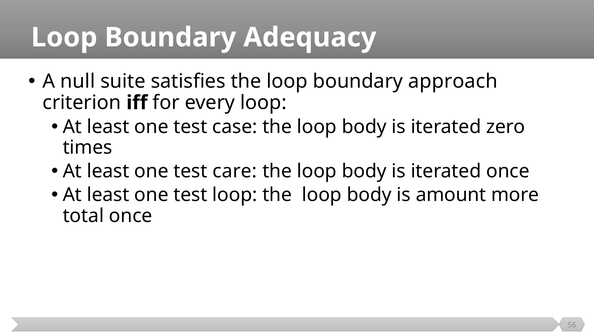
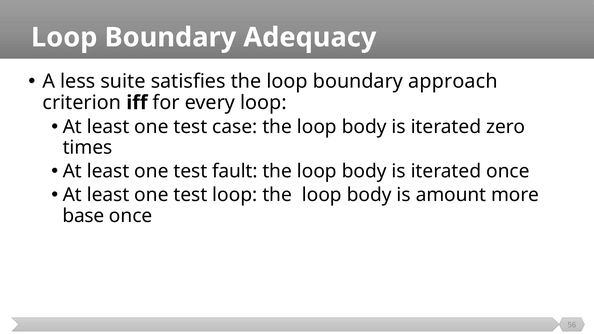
null: null -> less (78, 81)
care: care -> fault (235, 171)
total: total -> base (83, 216)
